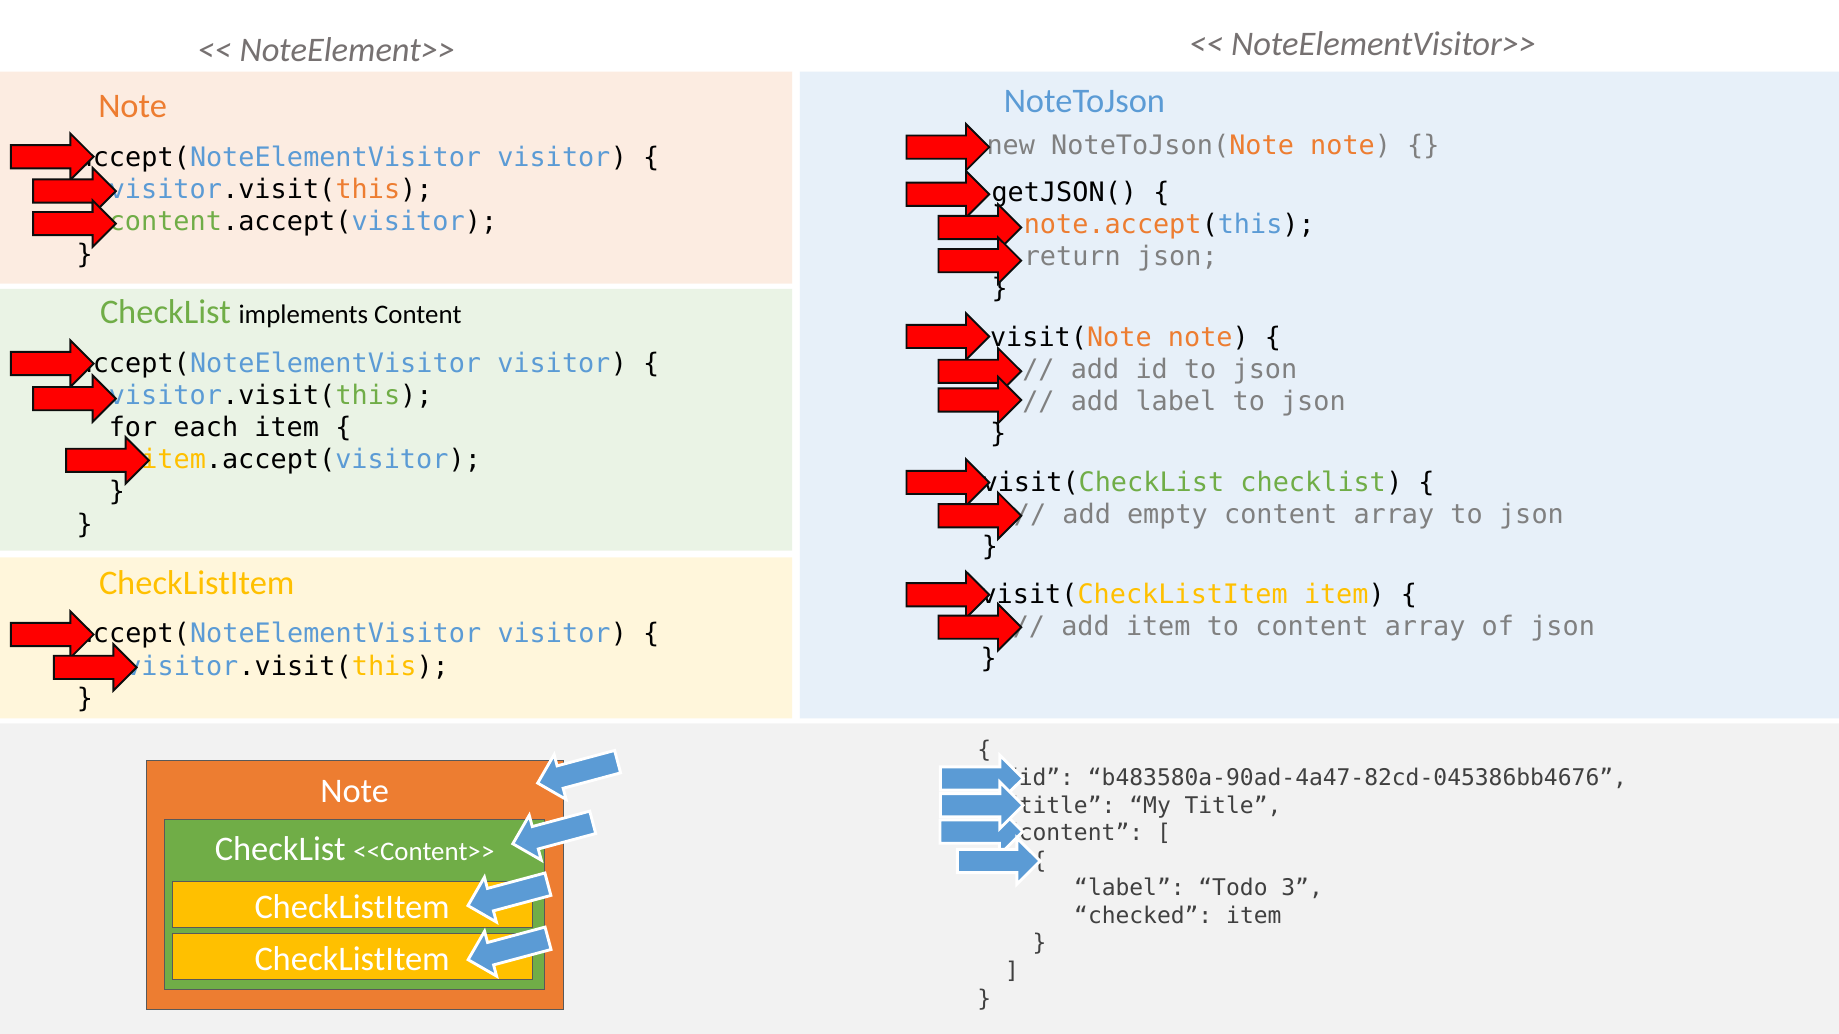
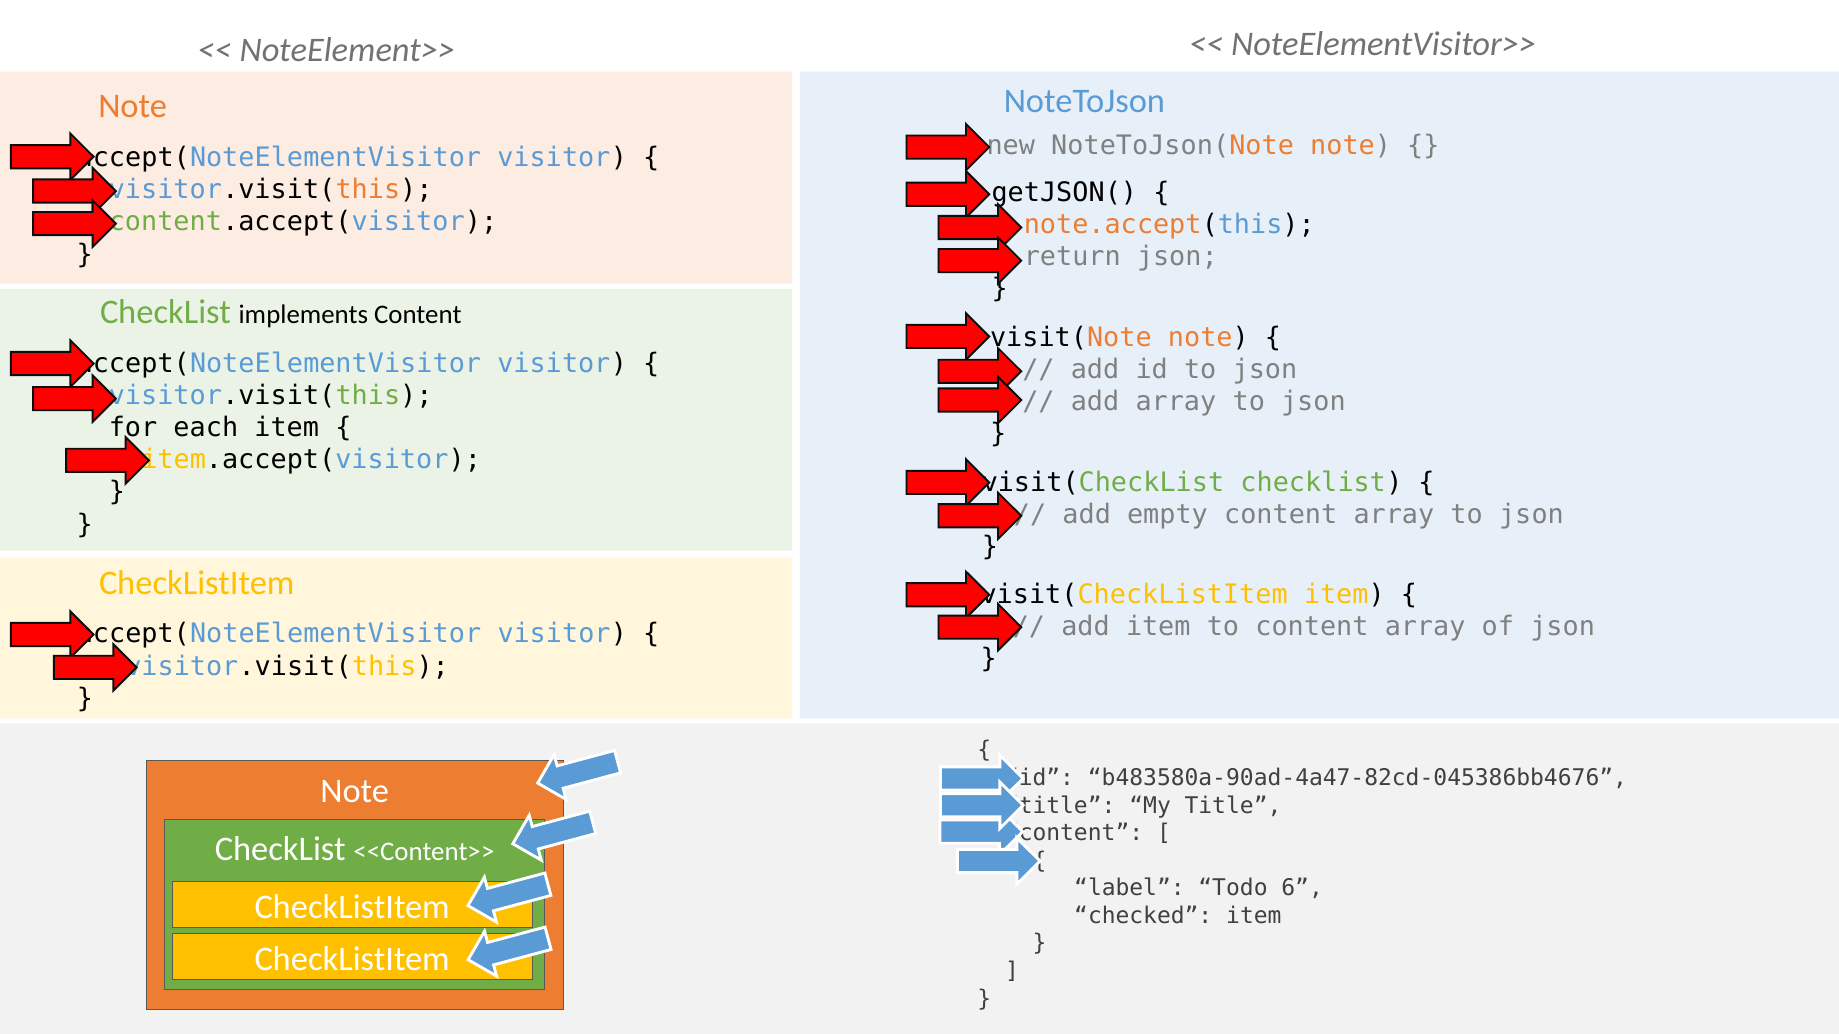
add label: label -> array (1176, 402)
3: 3 -> 6 (1302, 889)
